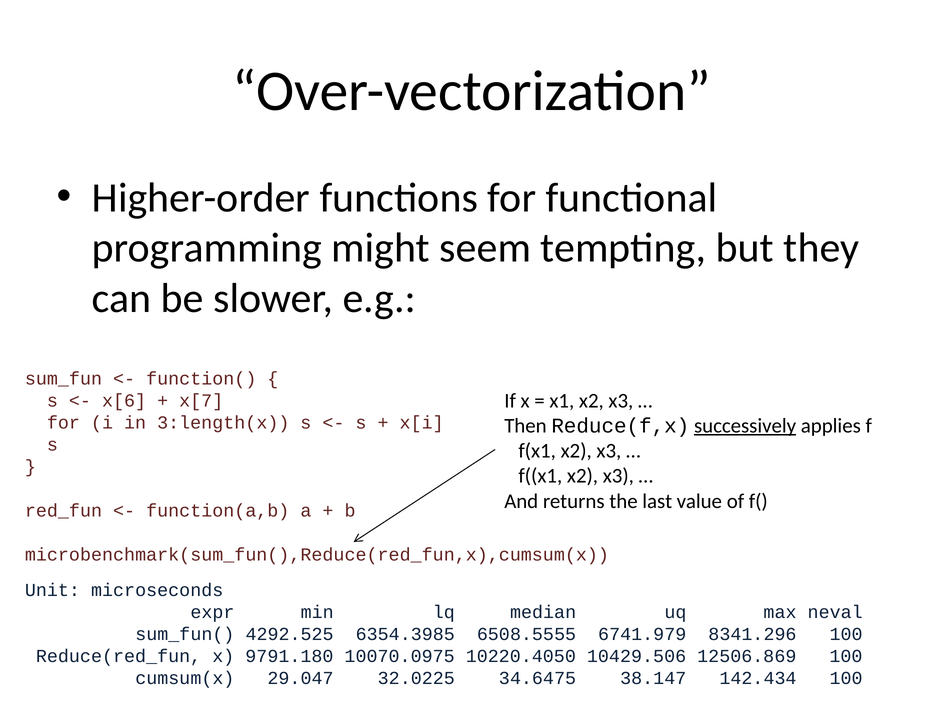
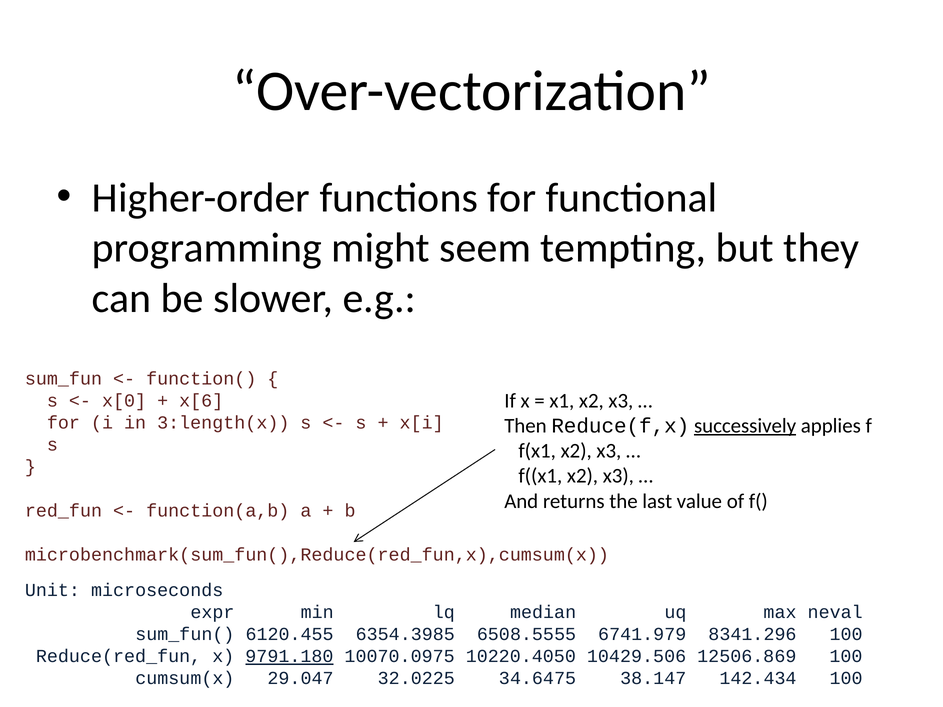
x[6: x[6 -> x[0 (124, 401)
x[7: x[7 -> x[6 (201, 401)
4292.525: 4292.525 -> 6120.455 (290, 635)
9791.180 underline: none -> present (289, 657)
